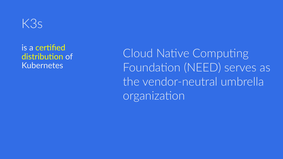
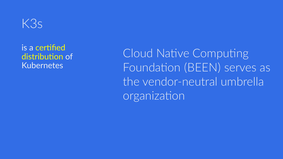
NEED: NEED -> BEEN (202, 68)
